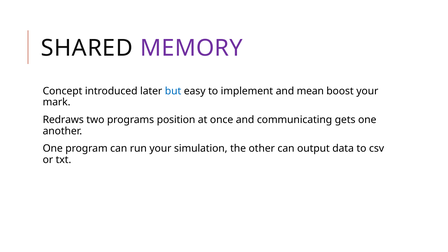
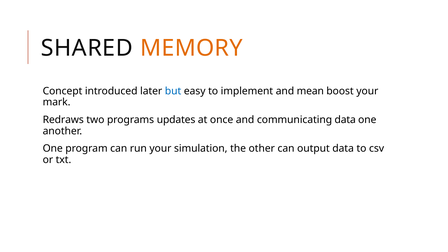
MEMORY colour: purple -> orange (191, 48)
position: position -> updates (176, 120)
communicating gets: gets -> data (345, 120)
